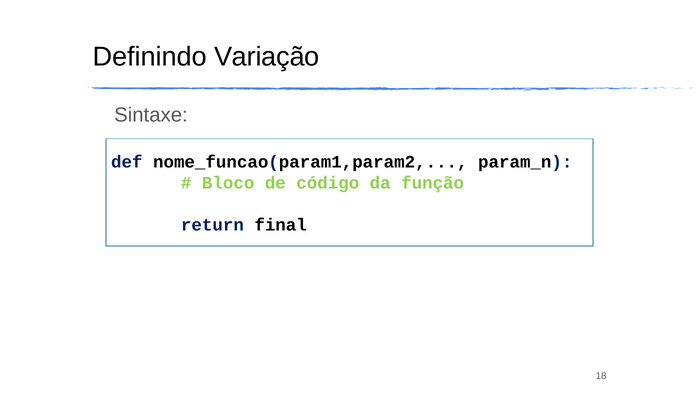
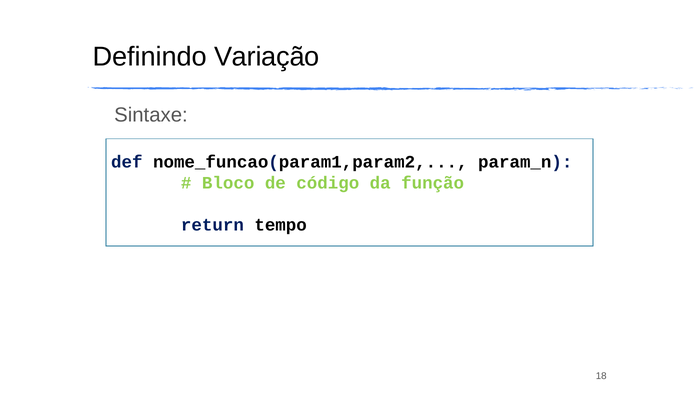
final: final -> tempo (281, 225)
